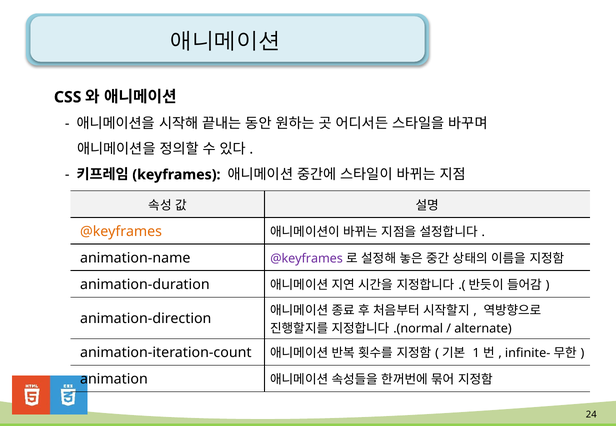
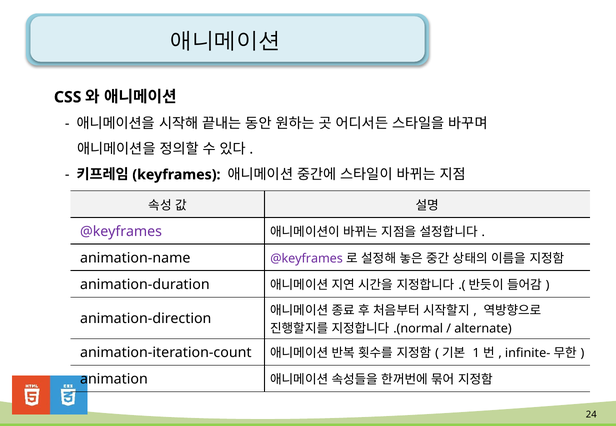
@keyframes colour: orange -> purple (121, 232)
